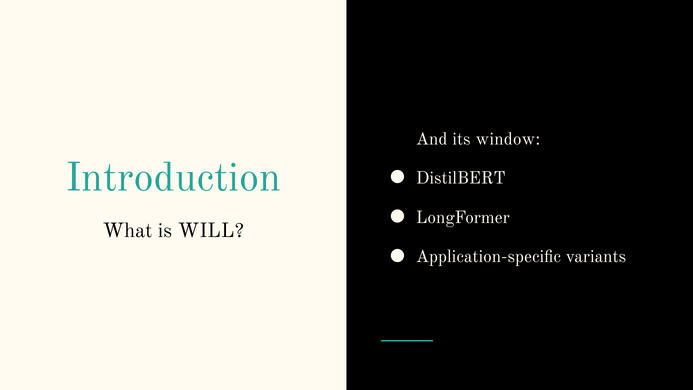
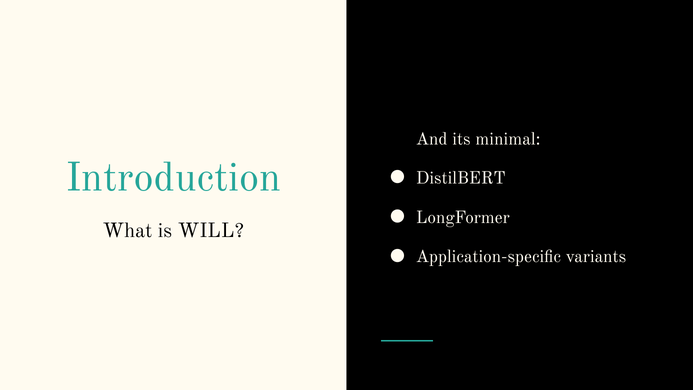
window: window -> minimal (508, 139)
